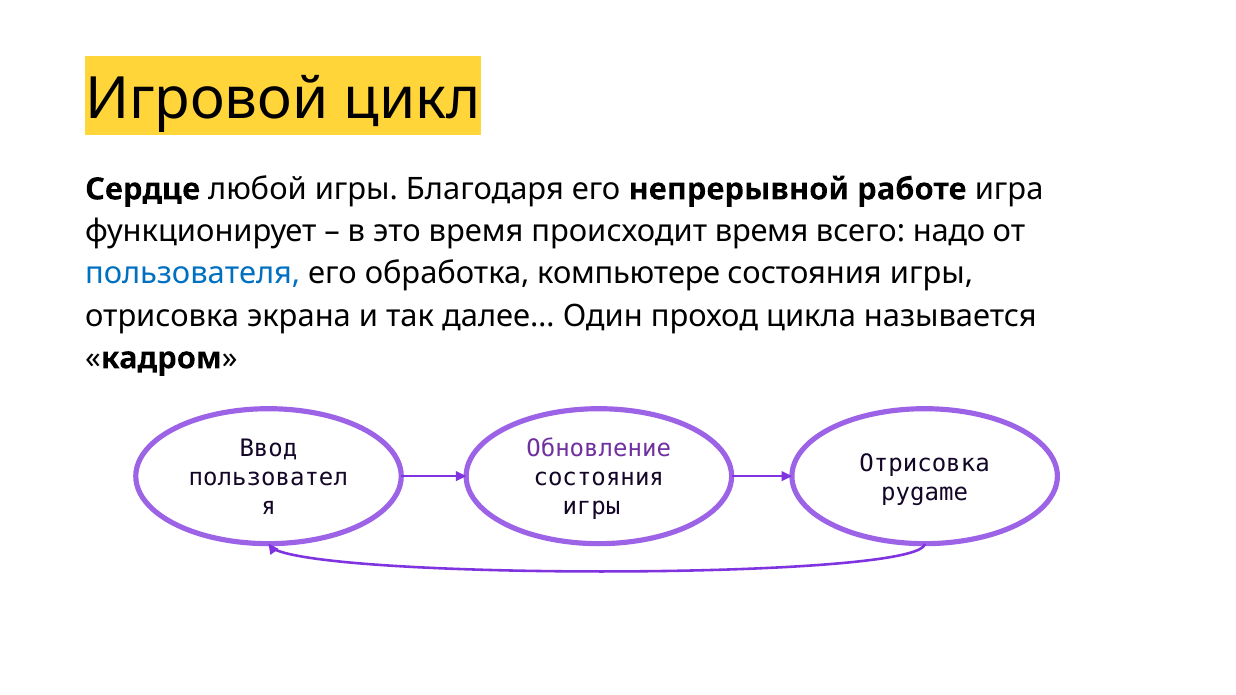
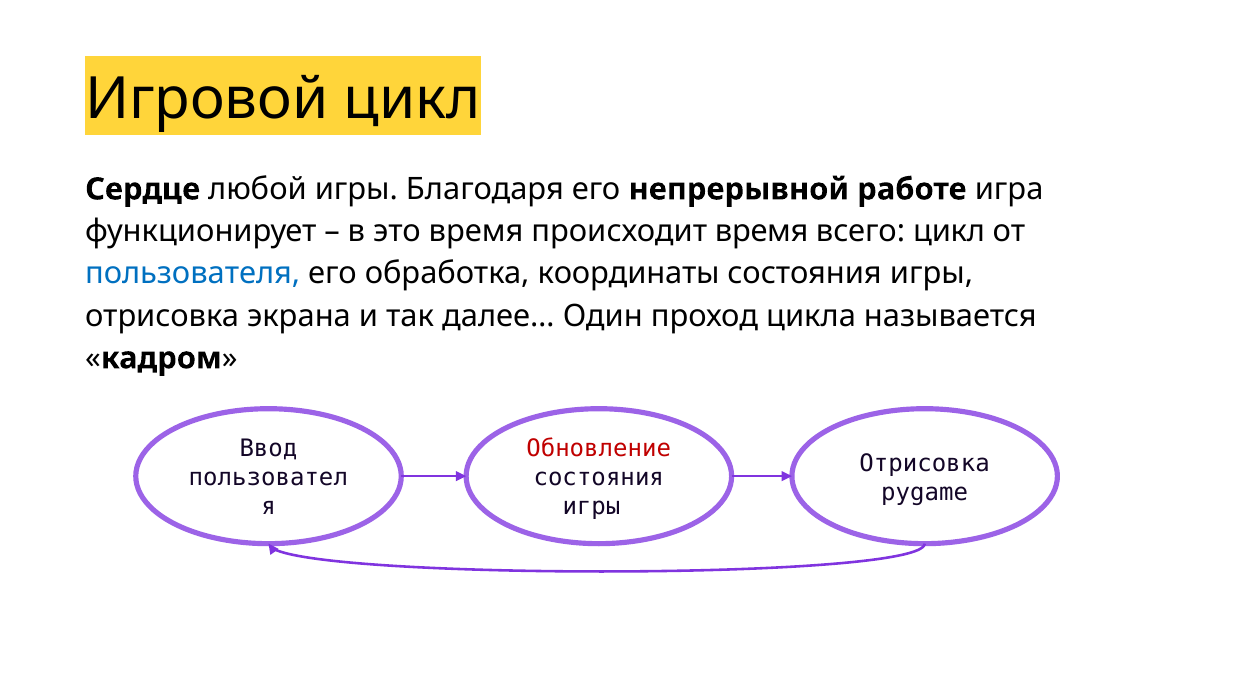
всего надо: надо -> цикл (949, 232)
компьютере: компьютере -> координаты (629, 274)
Обновление colour: purple -> red (599, 449)
